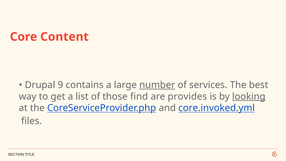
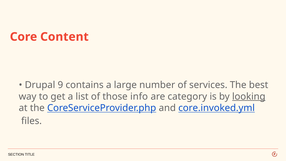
number underline: present -> none (157, 85)
find: find -> info (139, 96)
provides: provides -> category (187, 96)
